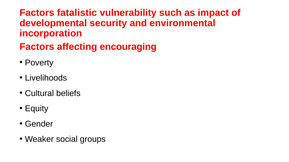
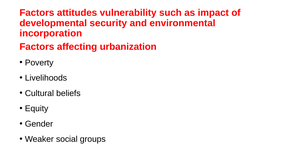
fatalistic: fatalistic -> attitudes (77, 13)
encouraging: encouraging -> urbanization (128, 47)
